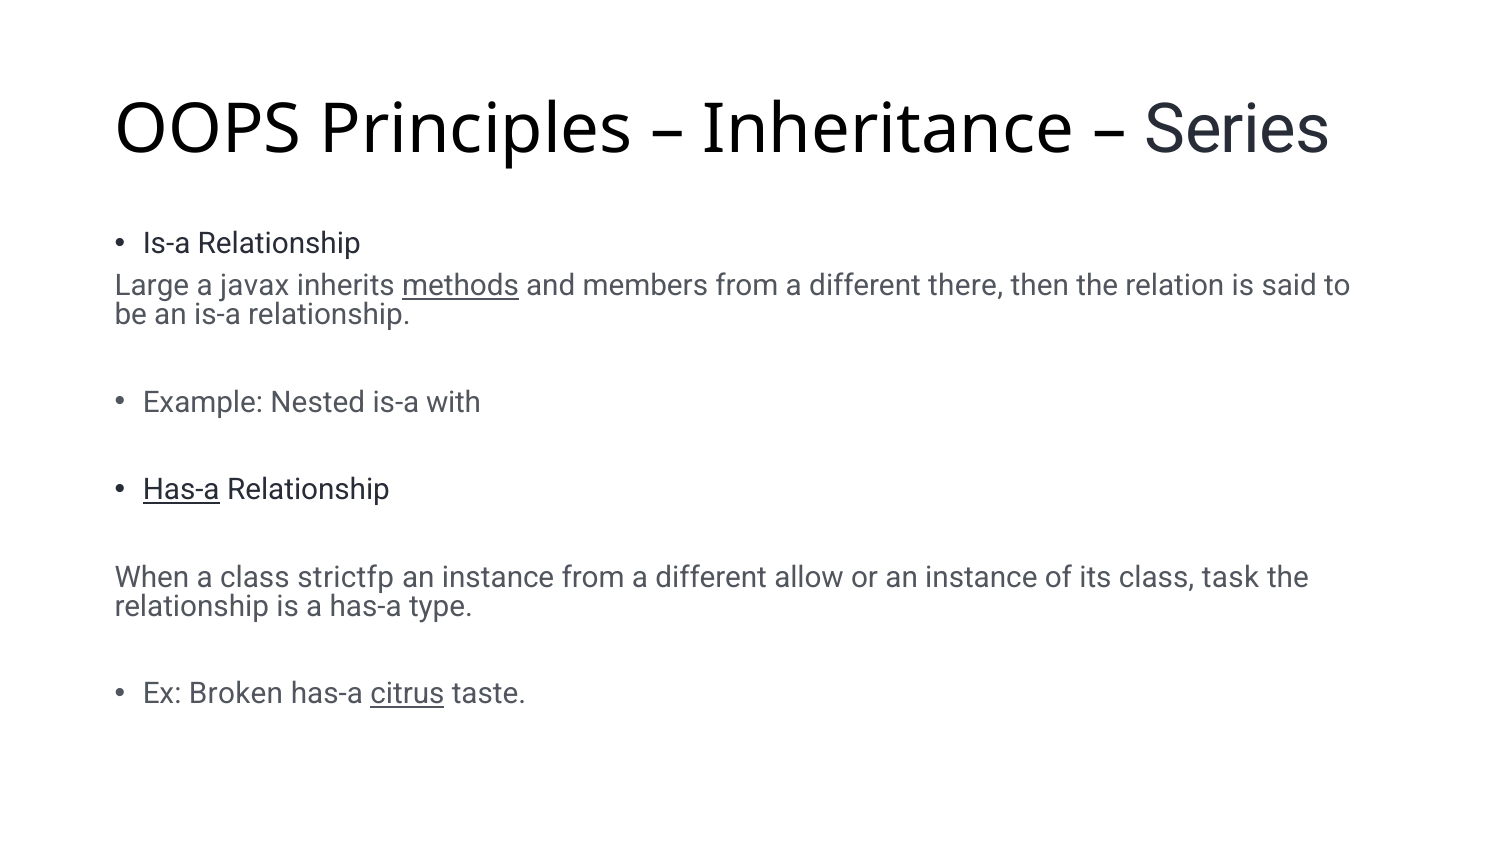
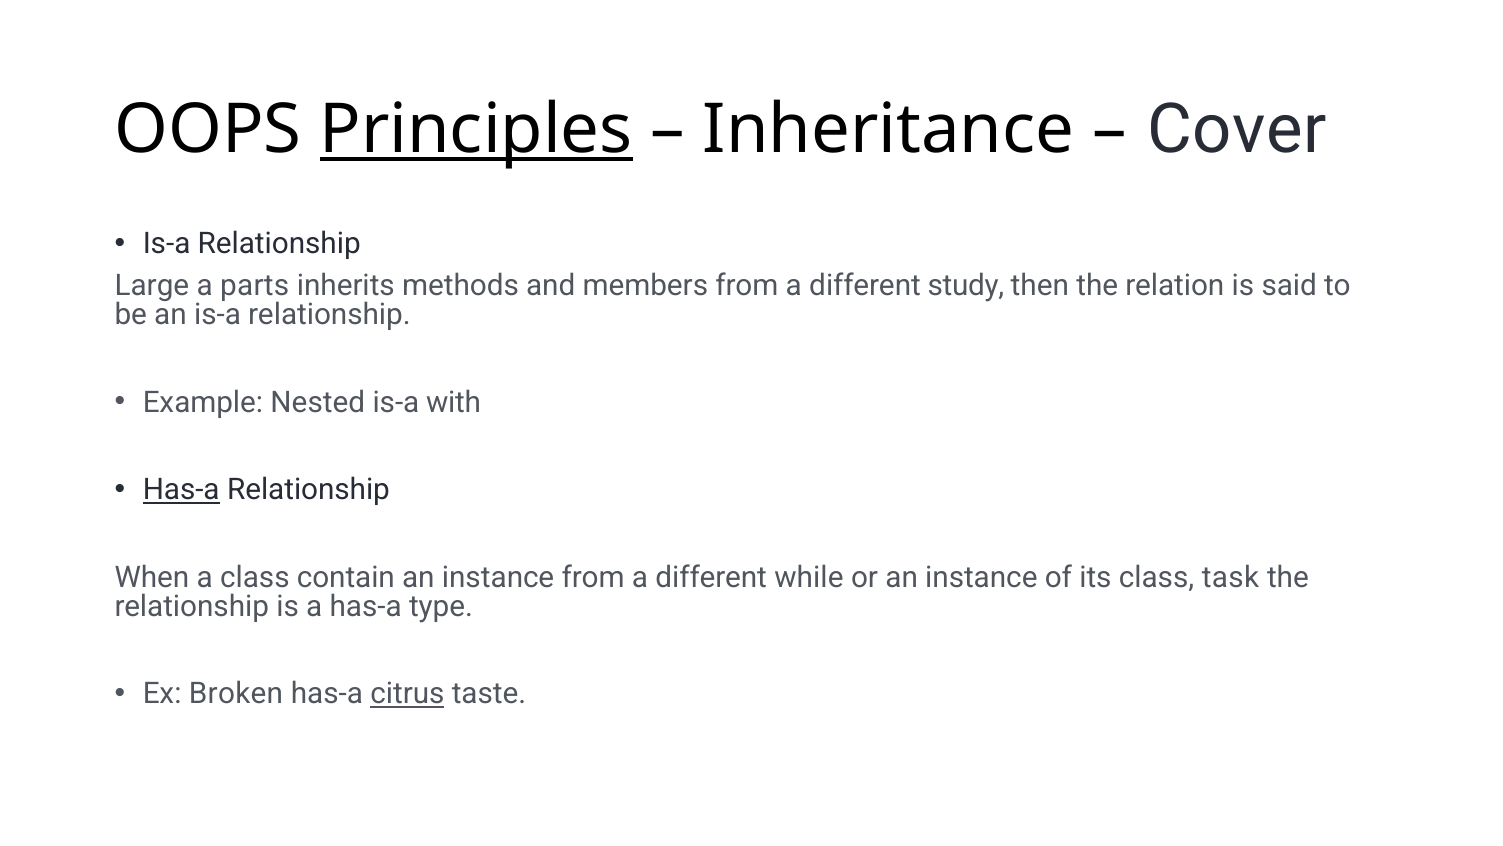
Principles underline: none -> present (476, 129)
Series: Series -> Cover (1237, 129)
javax: javax -> parts (255, 286)
methods underline: present -> none (460, 286)
there: there -> study (966, 286)
strictfp: strictfp -> contain (346, 578)
allow: allow -> while (809, 578)
